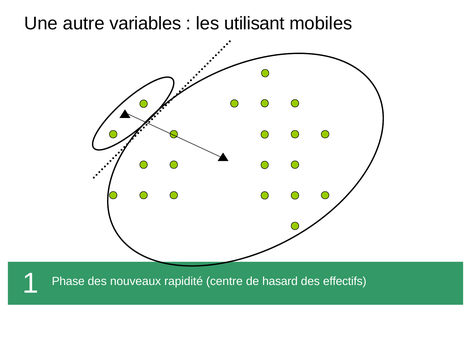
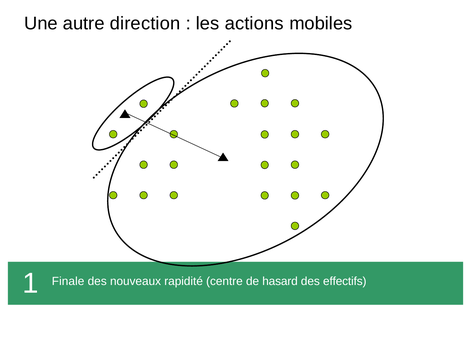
variables: variables -> direction (145, 24)
utilisant: utilisant -> actions (254, 24)
Phase: Phase -> Finale (68, 282)
